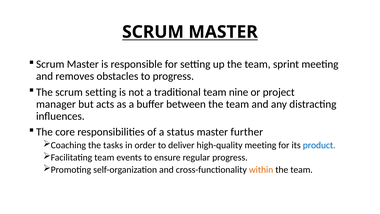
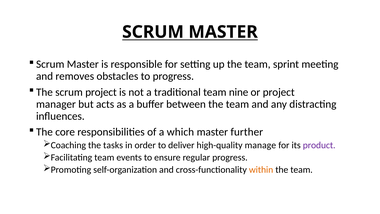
scrum setting: setting -> project (101, 92)
status: status -> which (180, 132)
high-quality meeting: meeting -> manage (260, 145)
product colour: blue -> purple (319, 145)
